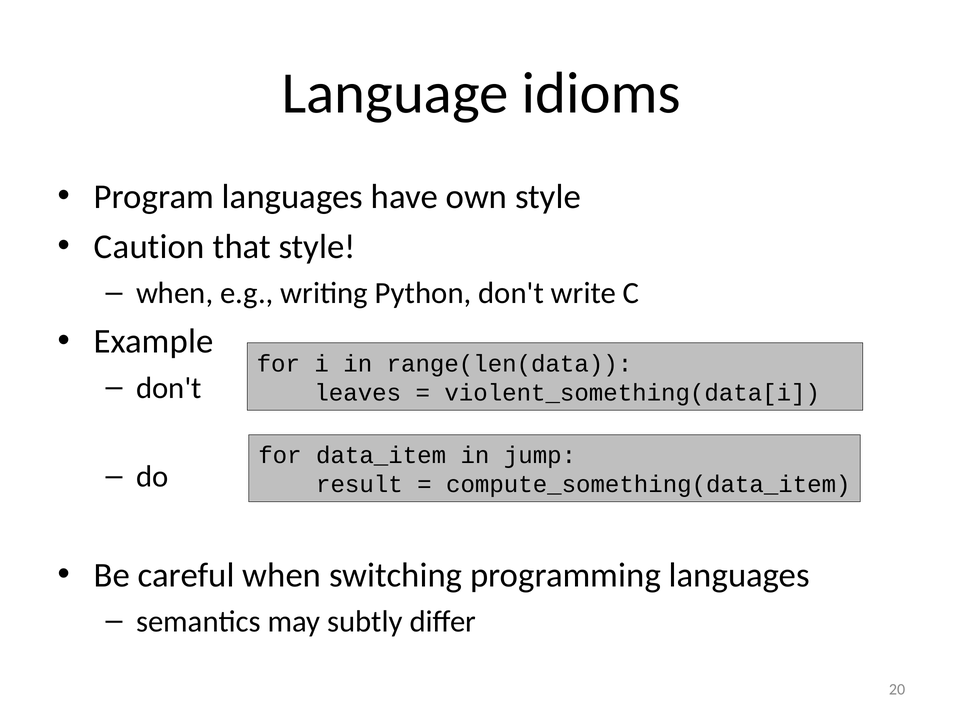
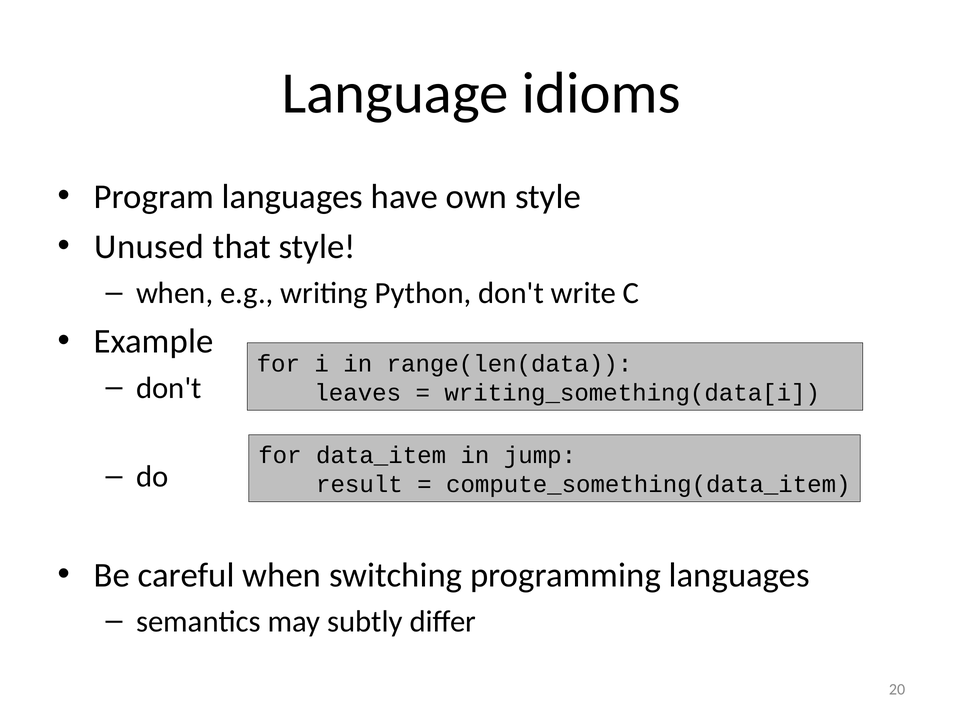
Caution: Caution -> Unused (149, 247)
violent_something(data[i: violent_something(data[i -> writing_something(data[i (632, 393)
